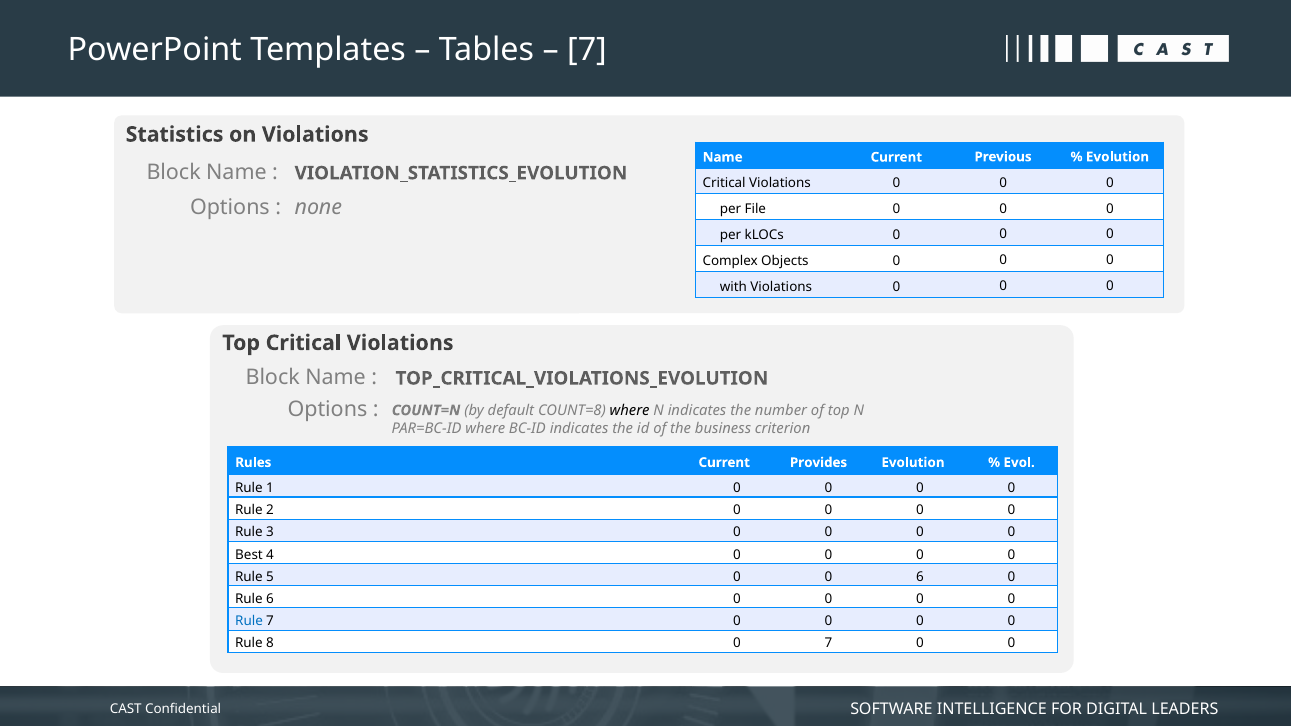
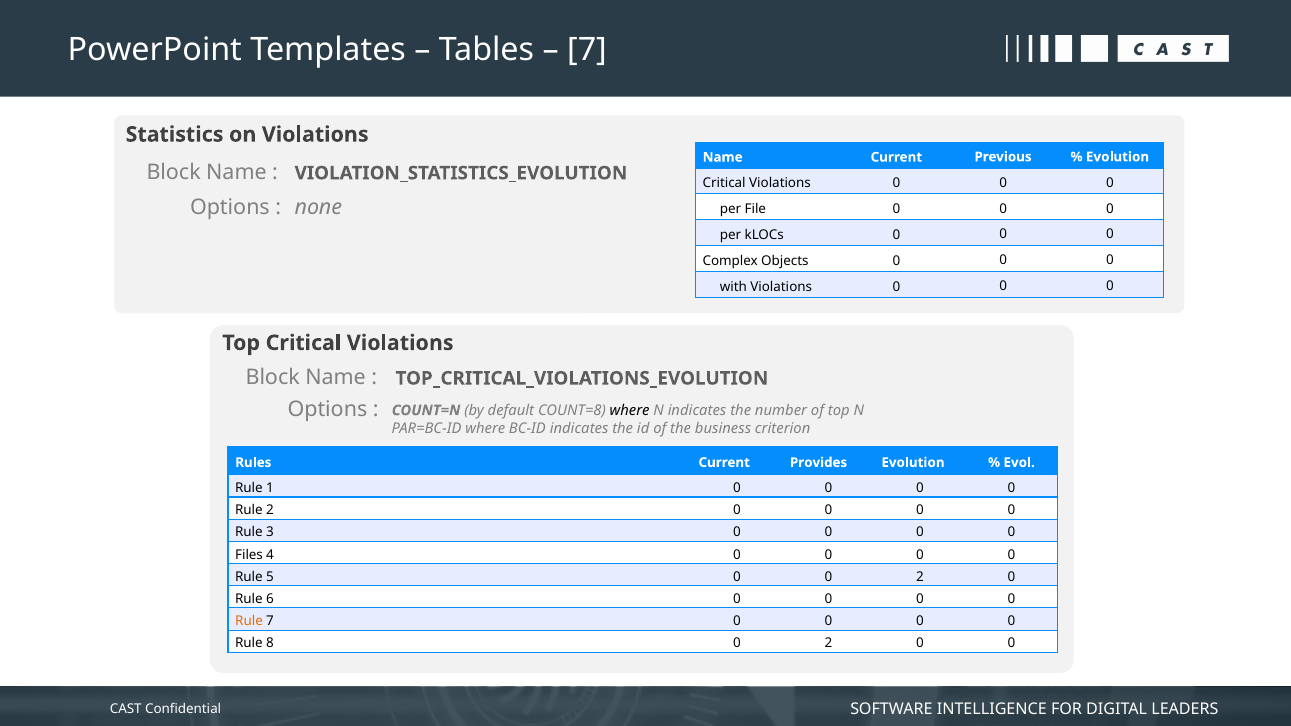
Best: Best -> Files (249, 555)
0 0 6: 6 -> 2 (920, 577)
Rule colour: blue -> orange (249, 621)
8 0 7: 7 -> 2 (829, 643)
